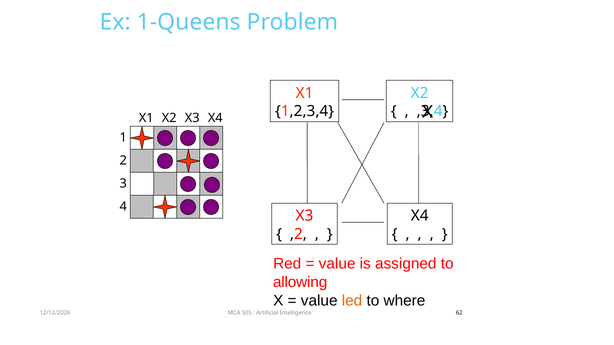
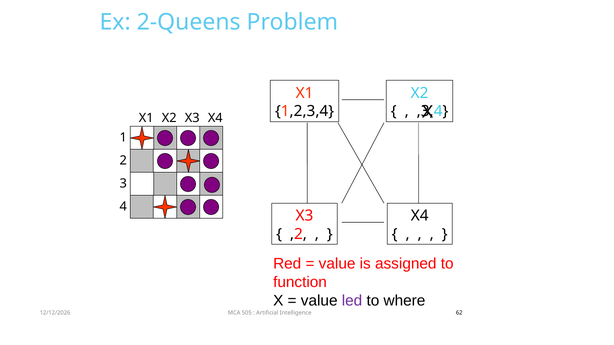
1-Queens: 1-Queens -> 2-Queens (189, 22)
allowing: allowing -> function (300, 282)
led colour: orange -> purple (352, 301)
